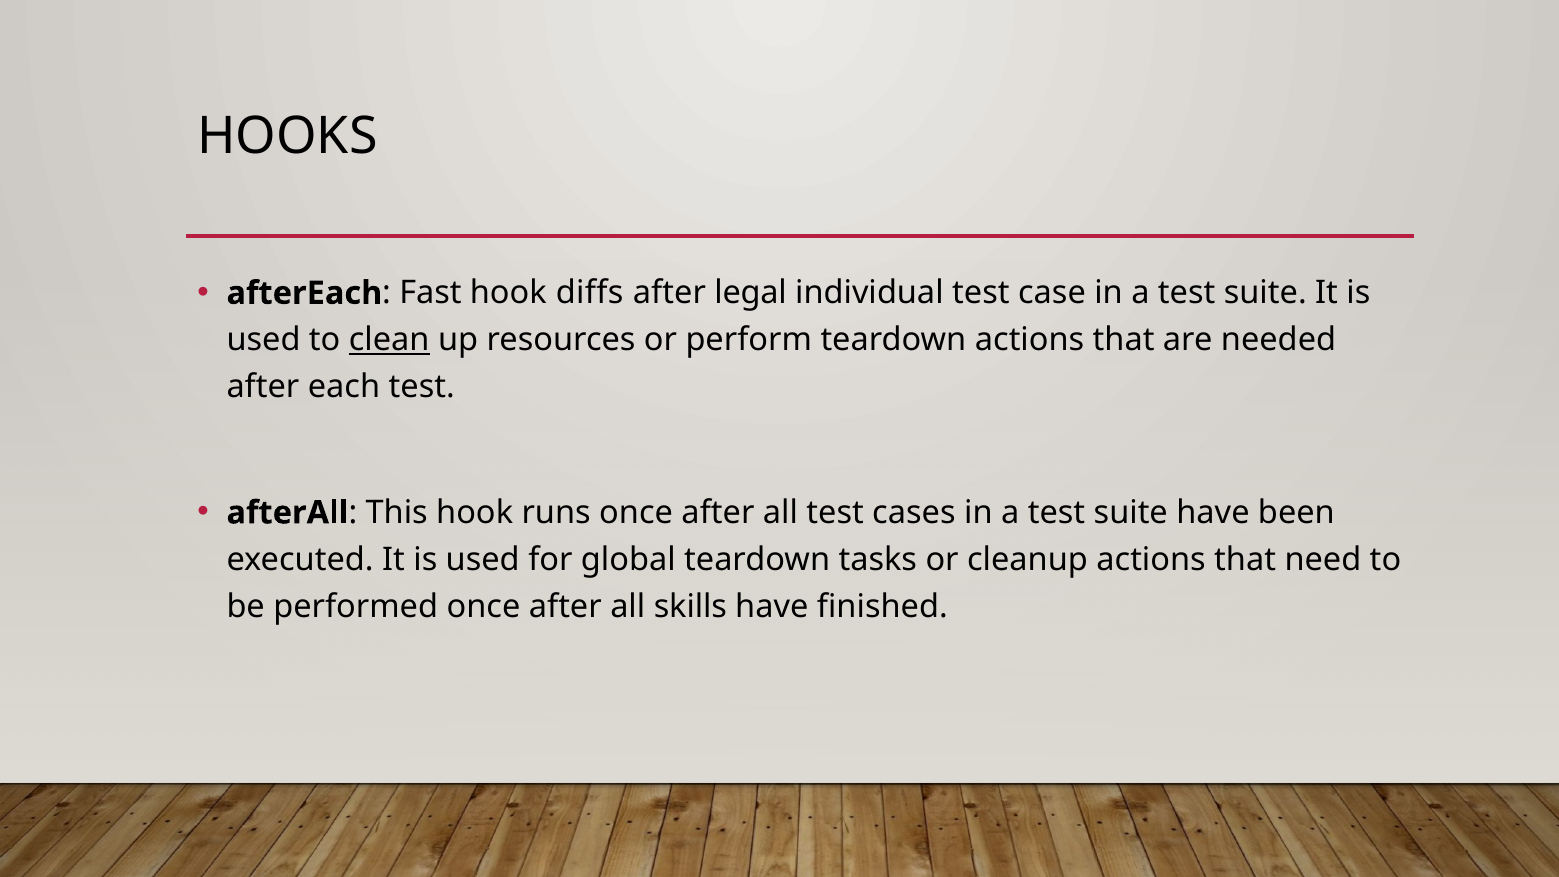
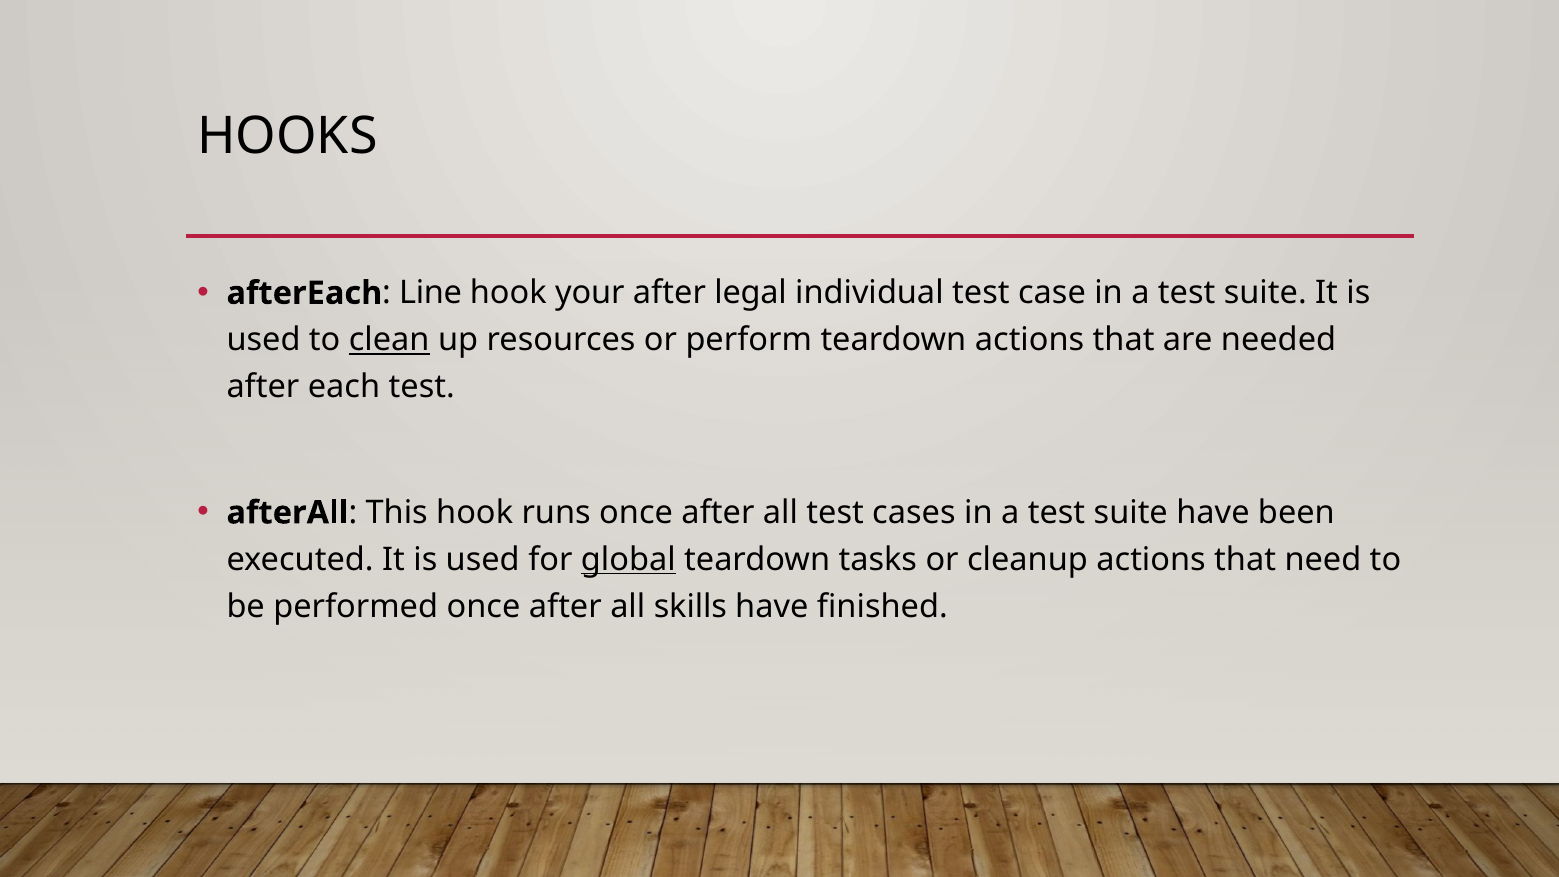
Fast: Fast -> Line (431, 293)
diffs: diffs -> your (590, 293)
global underline: none -> present (628, 559)
